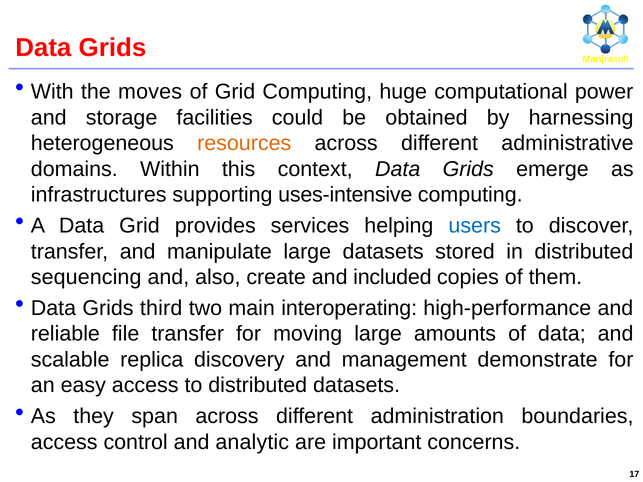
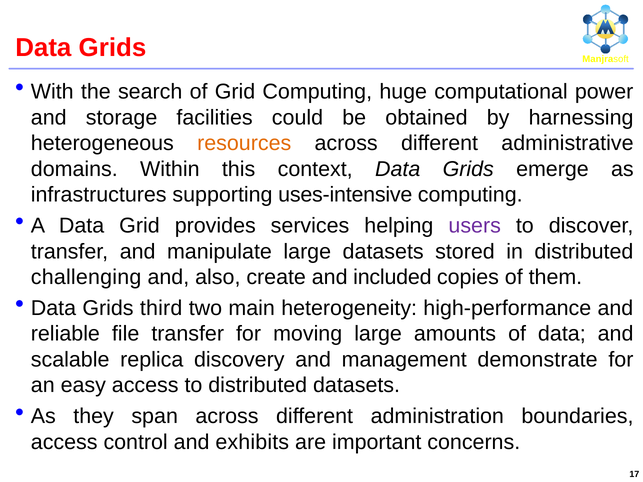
moves: moves -> search (150, 92)
users colour: blue -> purple (475, 226)
sequencing: sequencing -> challenging (86, 277)
interoperating: interoperating -> heterogeneity (349, 308)
analytic: analytic -> exhibits (252, 442)
